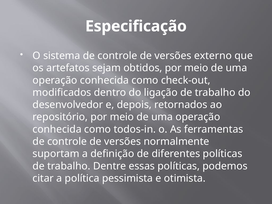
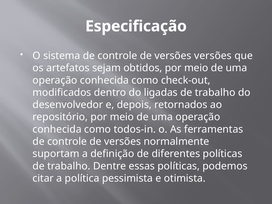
versões externo: externo -> versões (213, 56)
ligação: ligação -> ligadas (161, 93)
